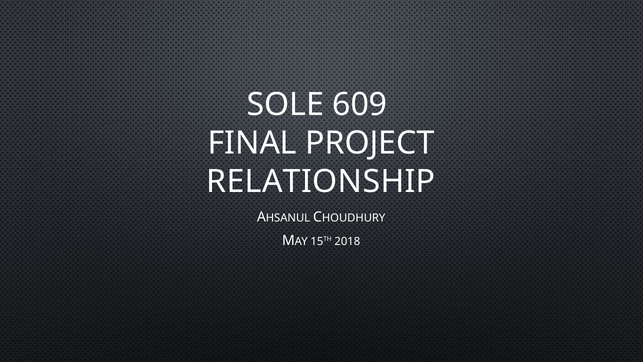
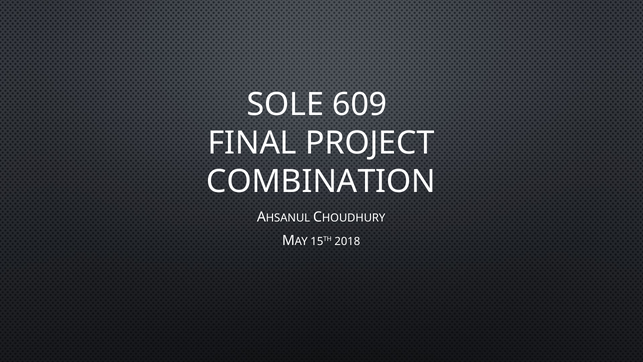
RELATIONSHIP: RELATIONSHIP -> COMBINATION (321, 181)
